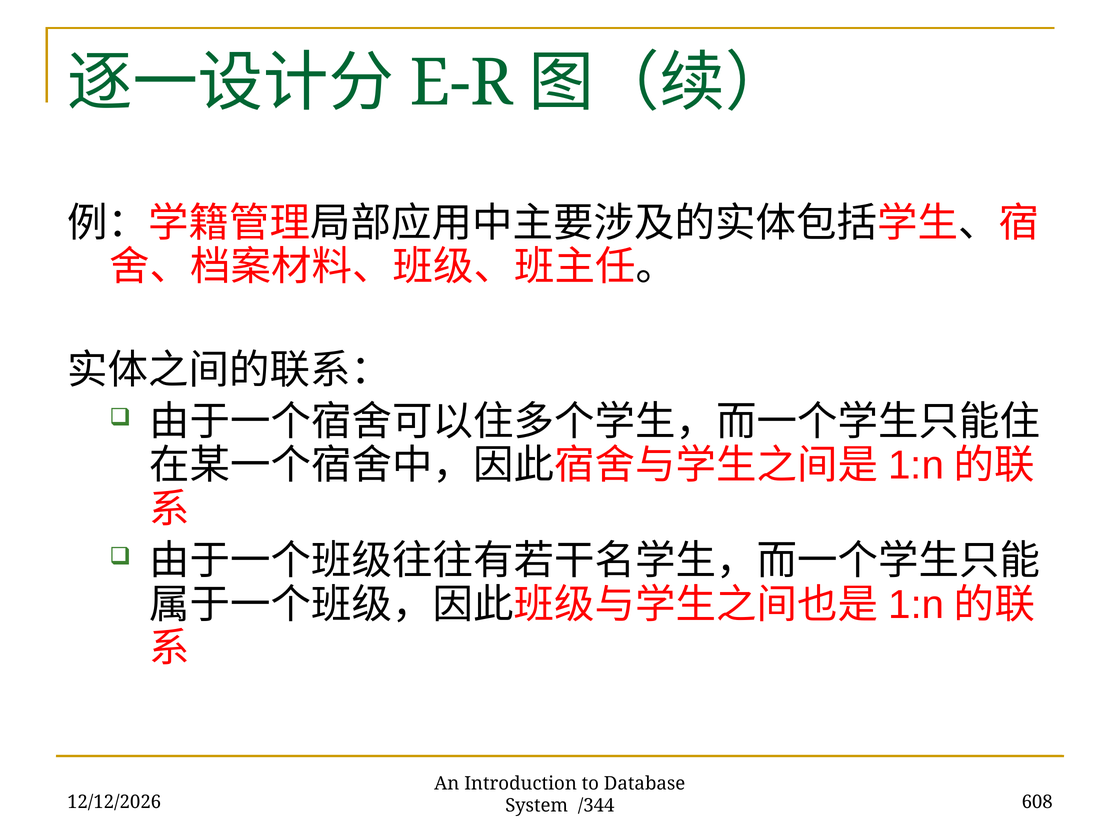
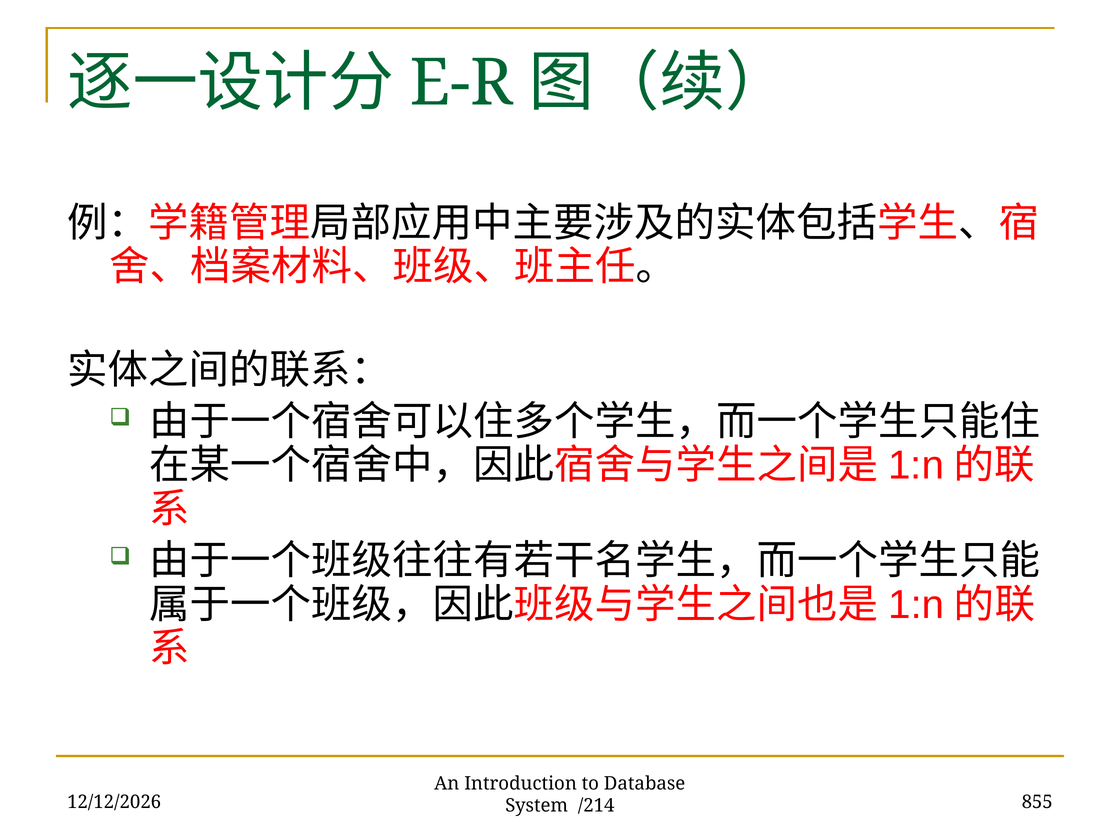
608: 608 -> 855 (1037, 802)
/344: /344 -> /214 (596, 806)
